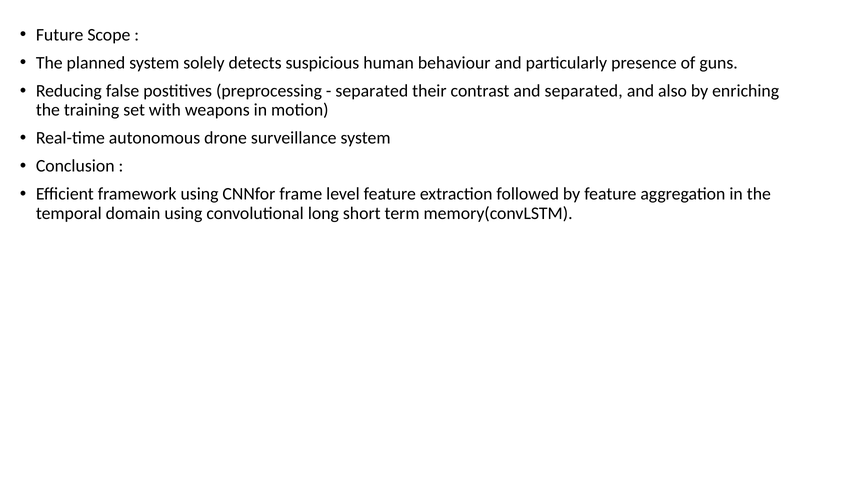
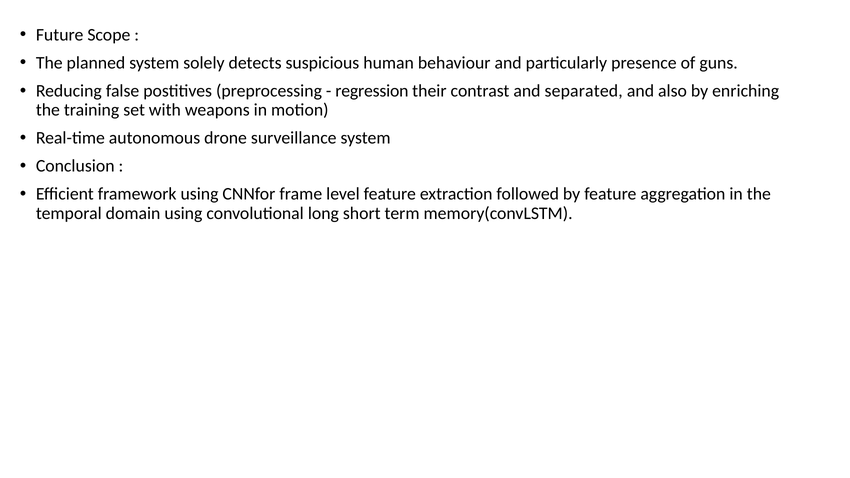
separated: separated -> regression (372, 91)
